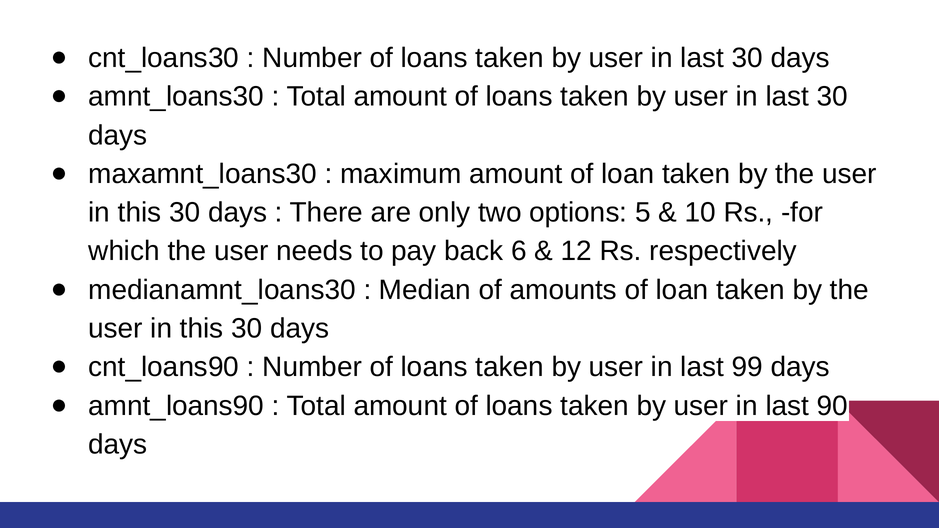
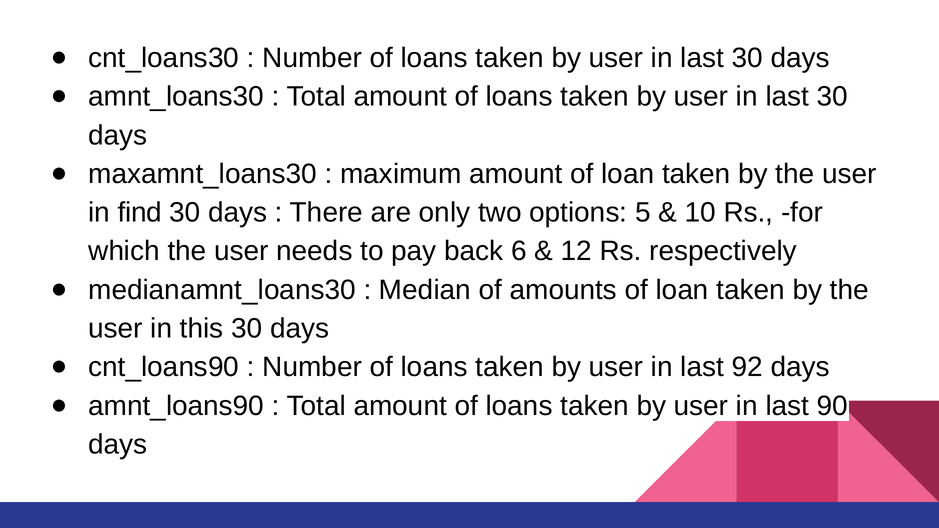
this: this -> find (140, 213)
99: 99 -> 92 (747, 367)
